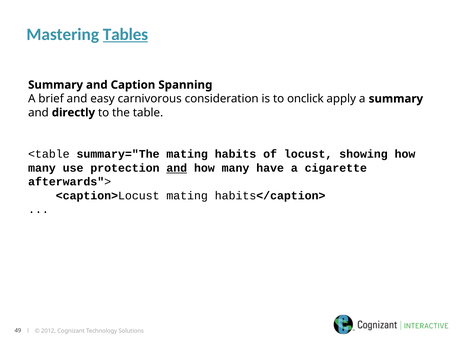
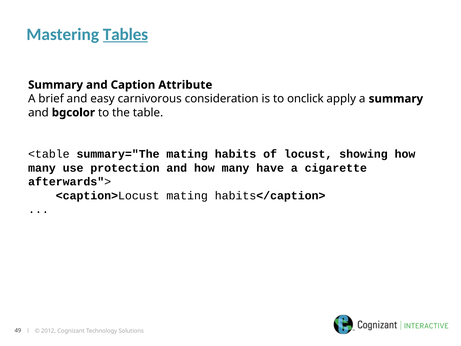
Spanning: Spanning -> Attribute (185, 85)
directly: directly -> bgcolor (73, 112)
and underline: present -> none (177, 168)
